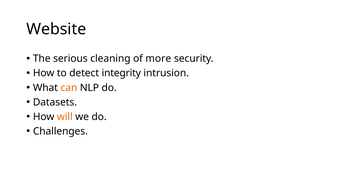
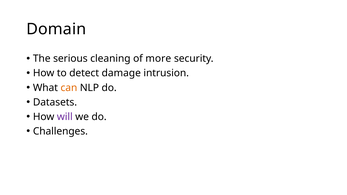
Website: Website -> Domain (56, 29)
integrity: integrity -> damage (121, 73)
will colour: orange -> purple (65, 117)
